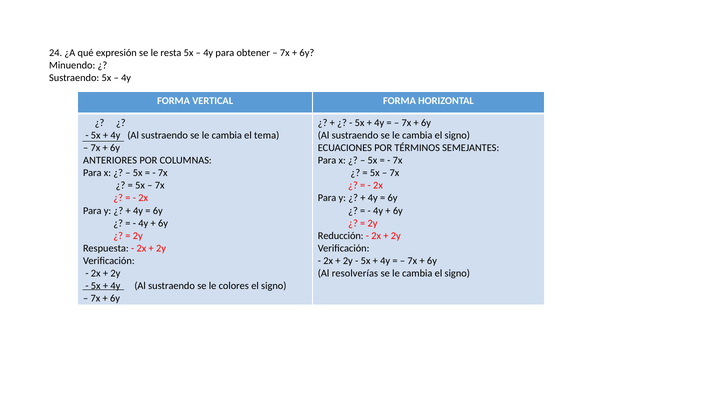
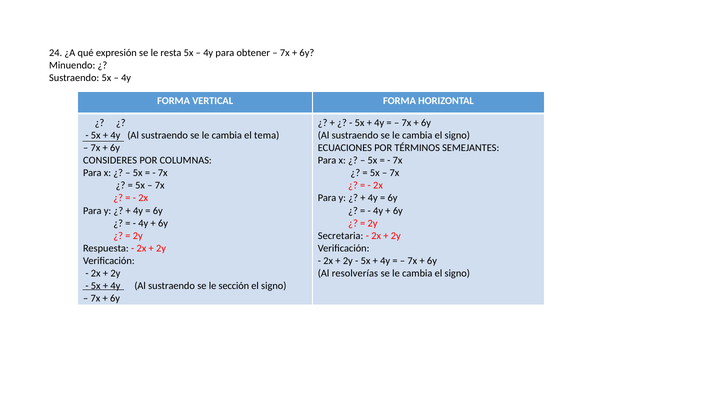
ANTERIORES: ANTERIORES -> CONSIDERES (110, 160)
Reducción: Reducción -> Secretaria (341, 236)
colores: colores -> sección (234, 286)
